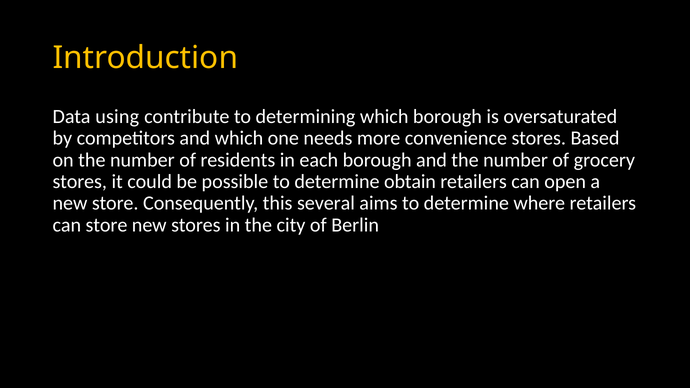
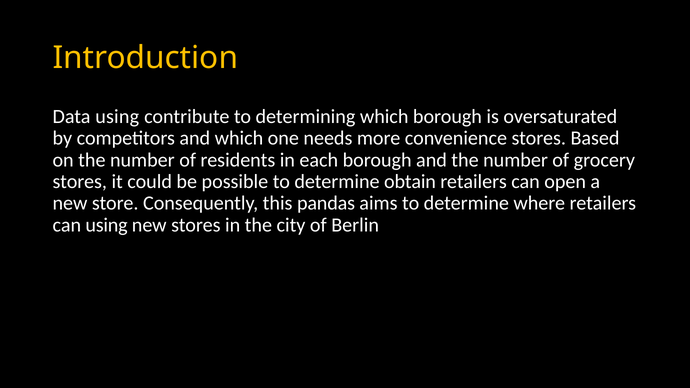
several: several -> pandas (326, 203)
can store: store -> using (107, 225)
